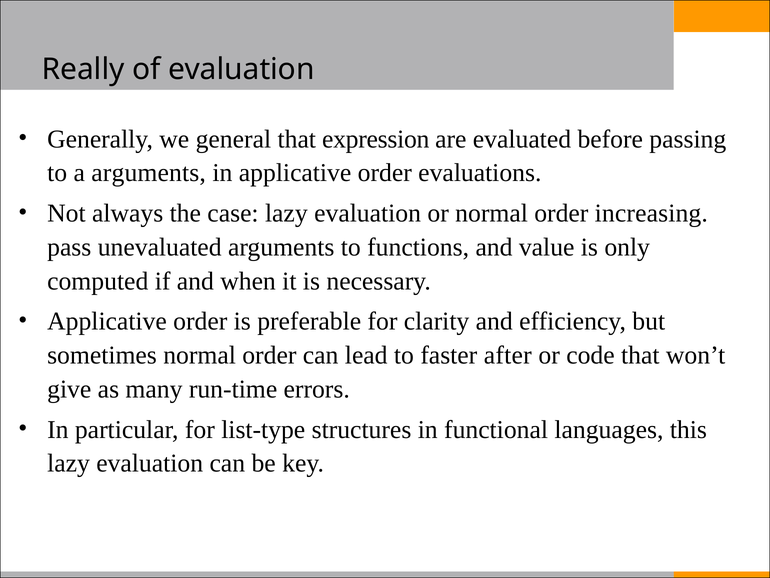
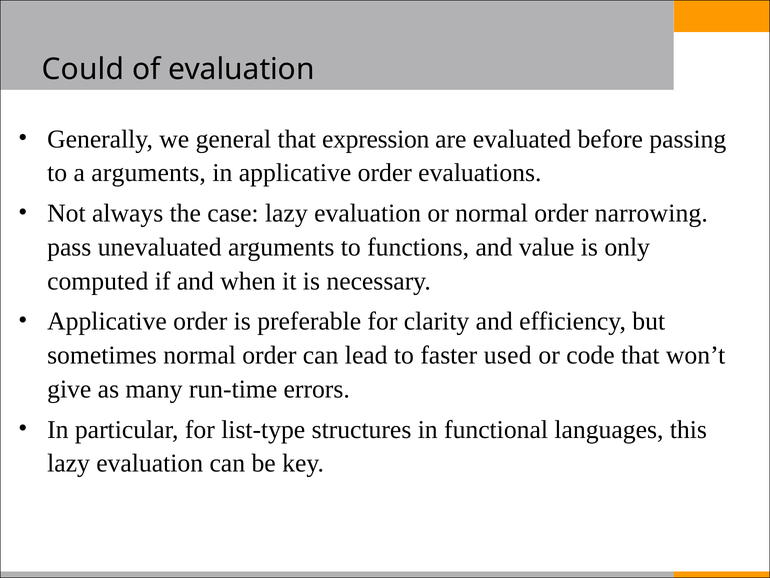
Really: Really -> Could (83, 69)
increasing: increasing -> narrowing (651, 213)
after: after -> used (508, 355)
